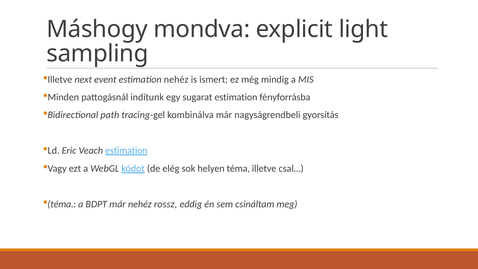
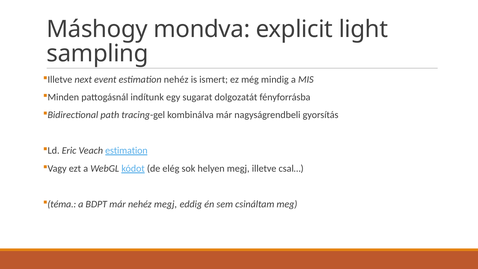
sugarat estimation: estimation -> dolgozatát (236, 97)
helyen téma: téma -> megj (238, 169)
nehéz rossz: rossz -> megj (166, 204)
